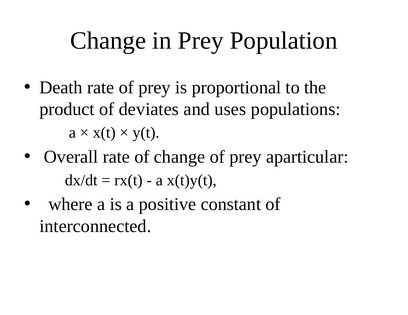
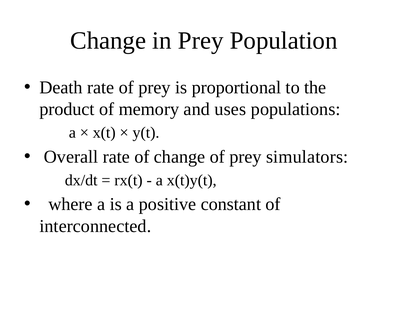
deviates: deviates -> memory (149, 109)
aparticular: aparticular -> simulators (307, 157)
